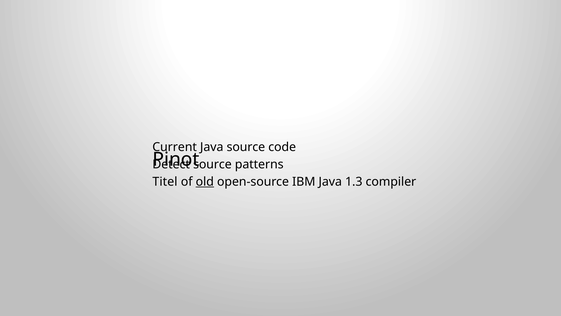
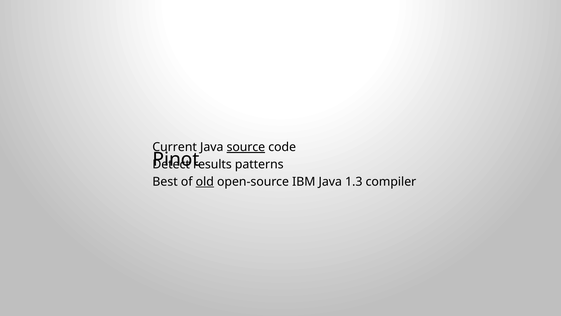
source underline: none -> present (246, 147)
source: source -> results (212, 164)
Titel: Titel -> Best (165, 181)
